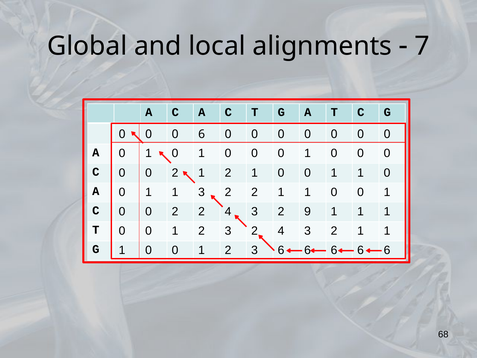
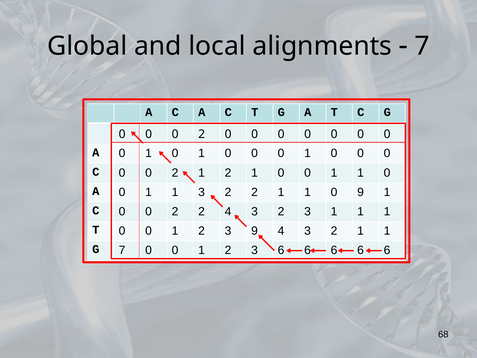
0 0 0 6: 6 -> 2 (202, 134)
1 1 0 0: 0 -> 9 (361, 192)
3 2 9: 9 -> 3 (308, 211)
2 3 2: 2 -> 9 (255, 231)
G 1: 1 -> 7 (122, 250)
